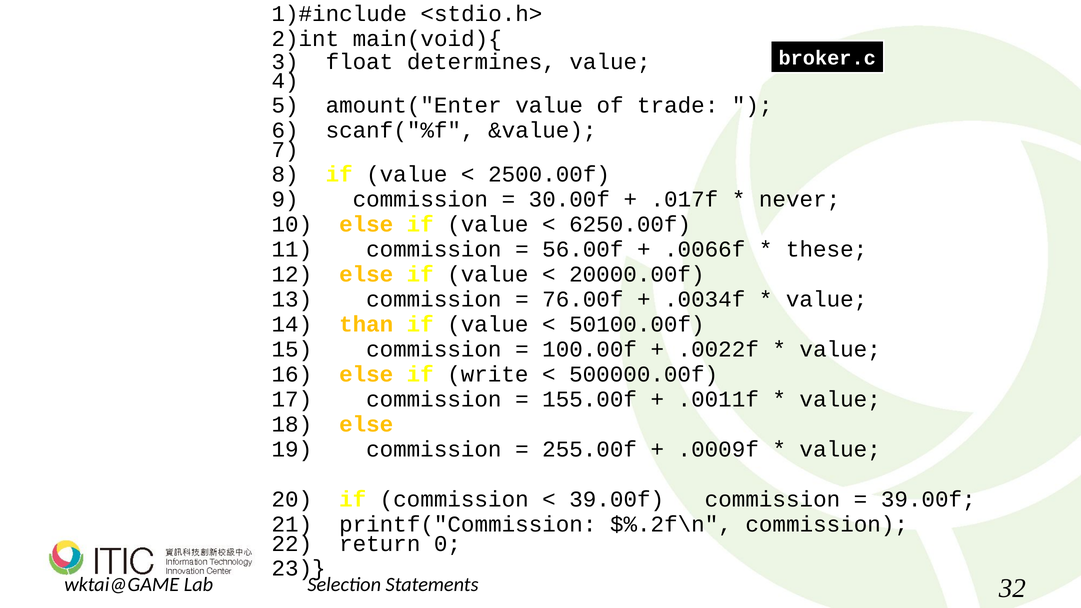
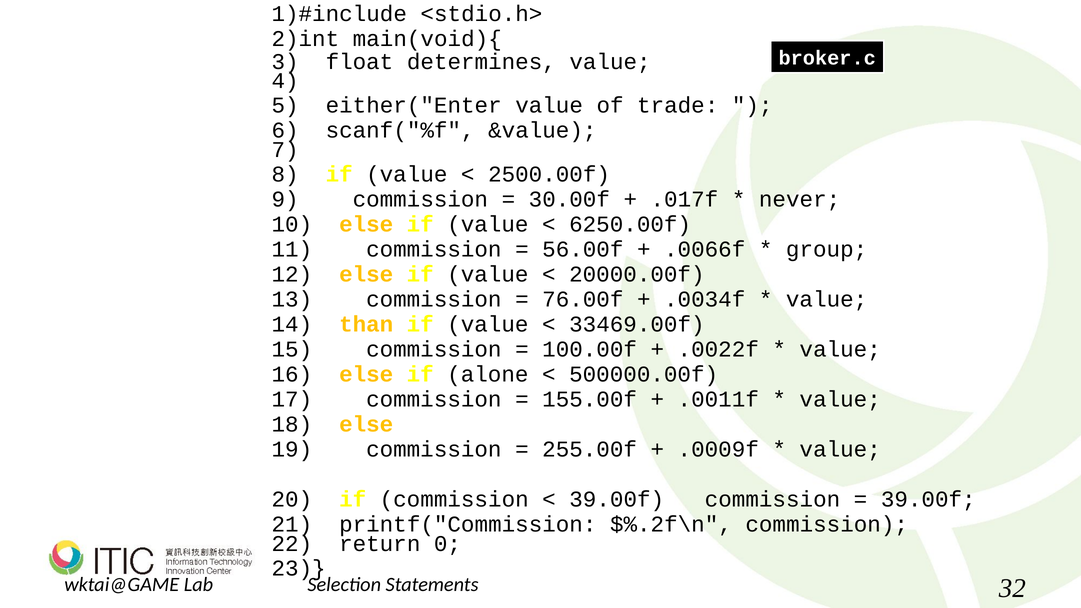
amount("Enter: amount("Enter -> either("Enter (414, 105)
these: these -> group (827, 249)
50100.00f: 50100.00f -> 33469.00f (637, 324)
write: write -> alone (488, 374)
